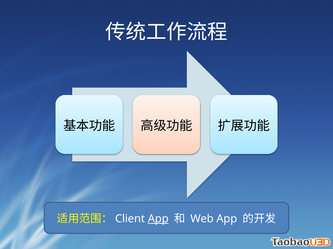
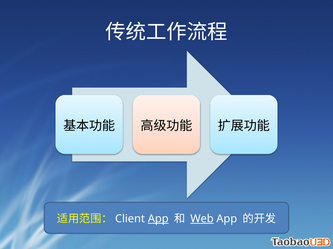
Web underline: none -> present (202, 219)
